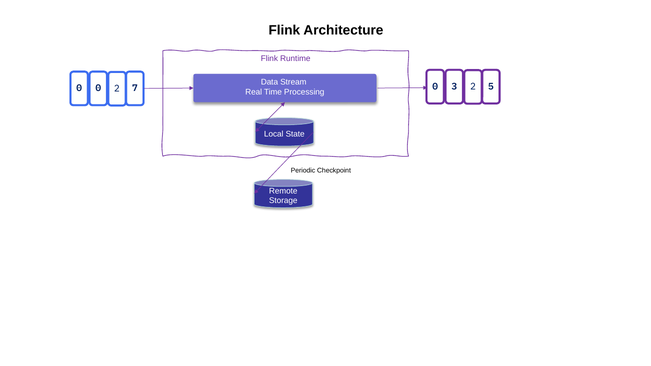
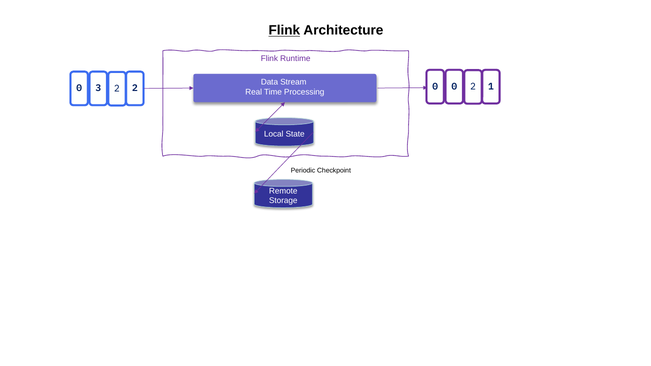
Flink underline: none -> present (284, 30)
0 0: 0 -> 3 (98, 88)
2 7: 7 -> 2 (135, 88)
0 3: 3 -> 0 (454, 87)
5: 5 -> 1 (491, 87)
